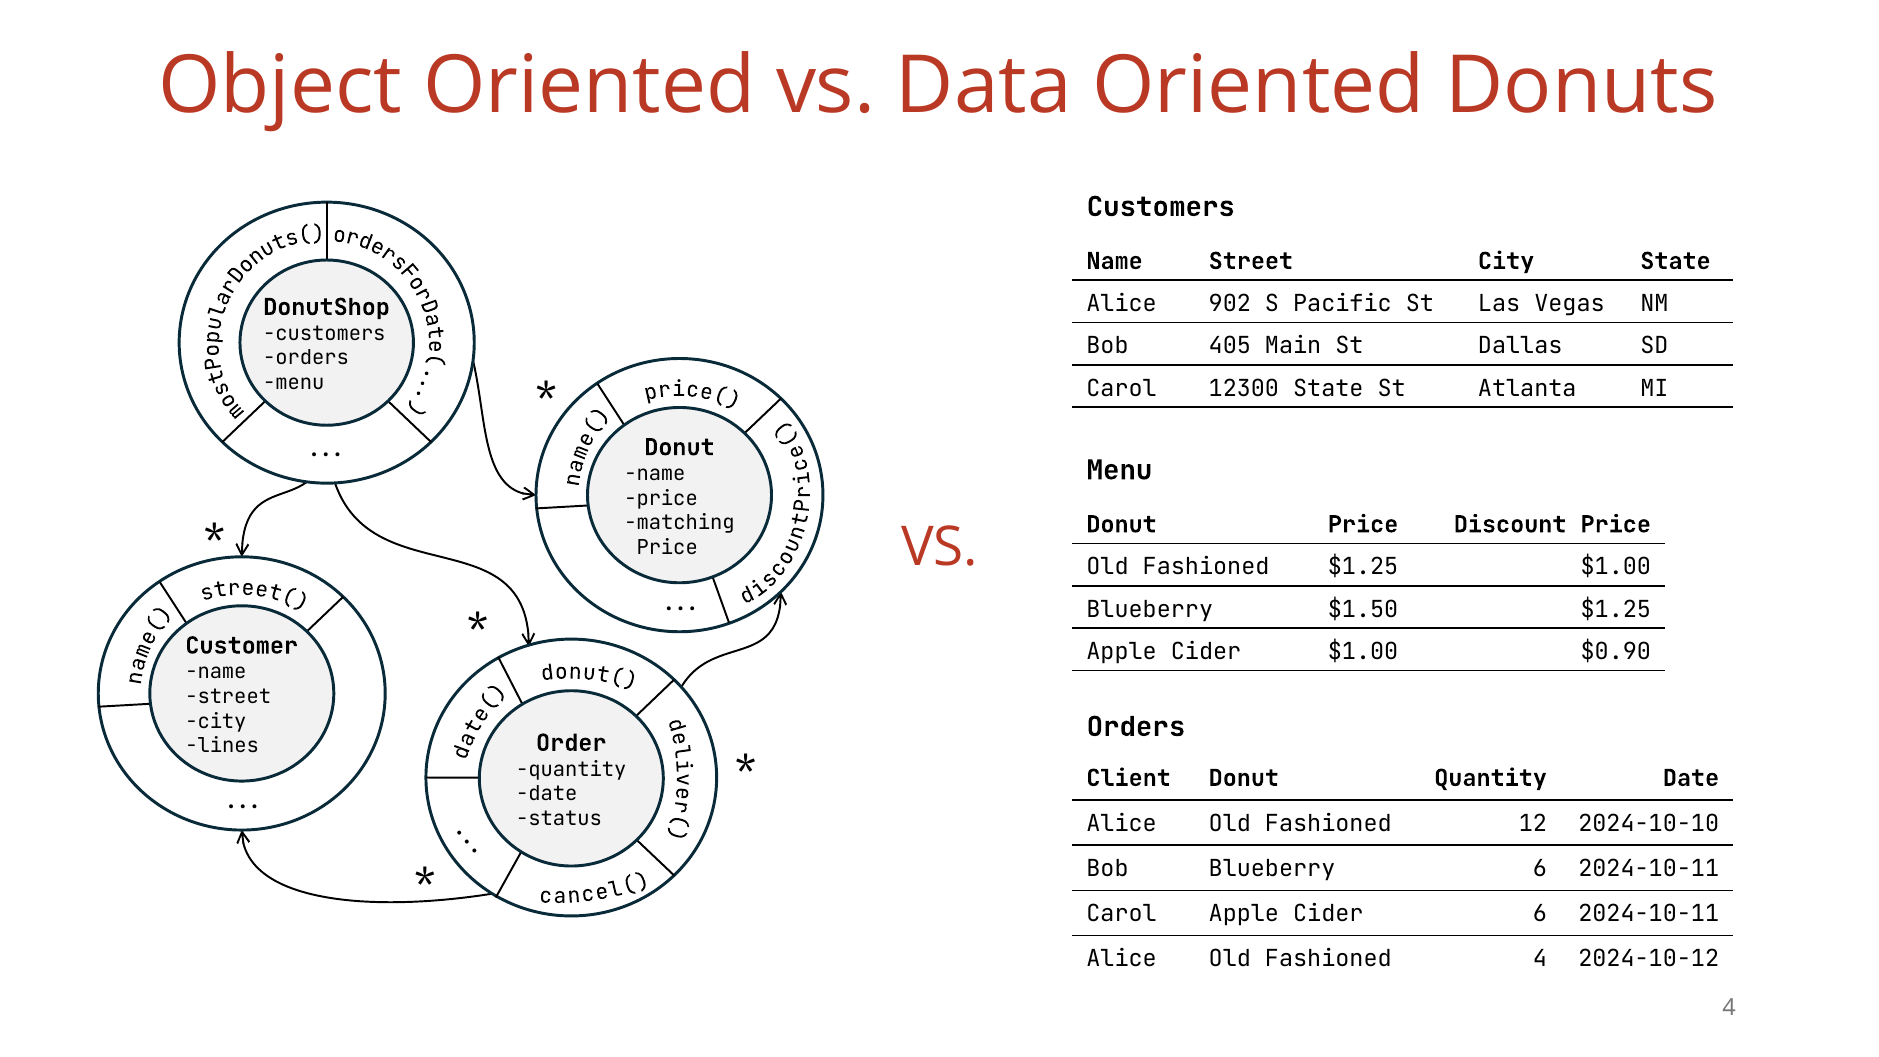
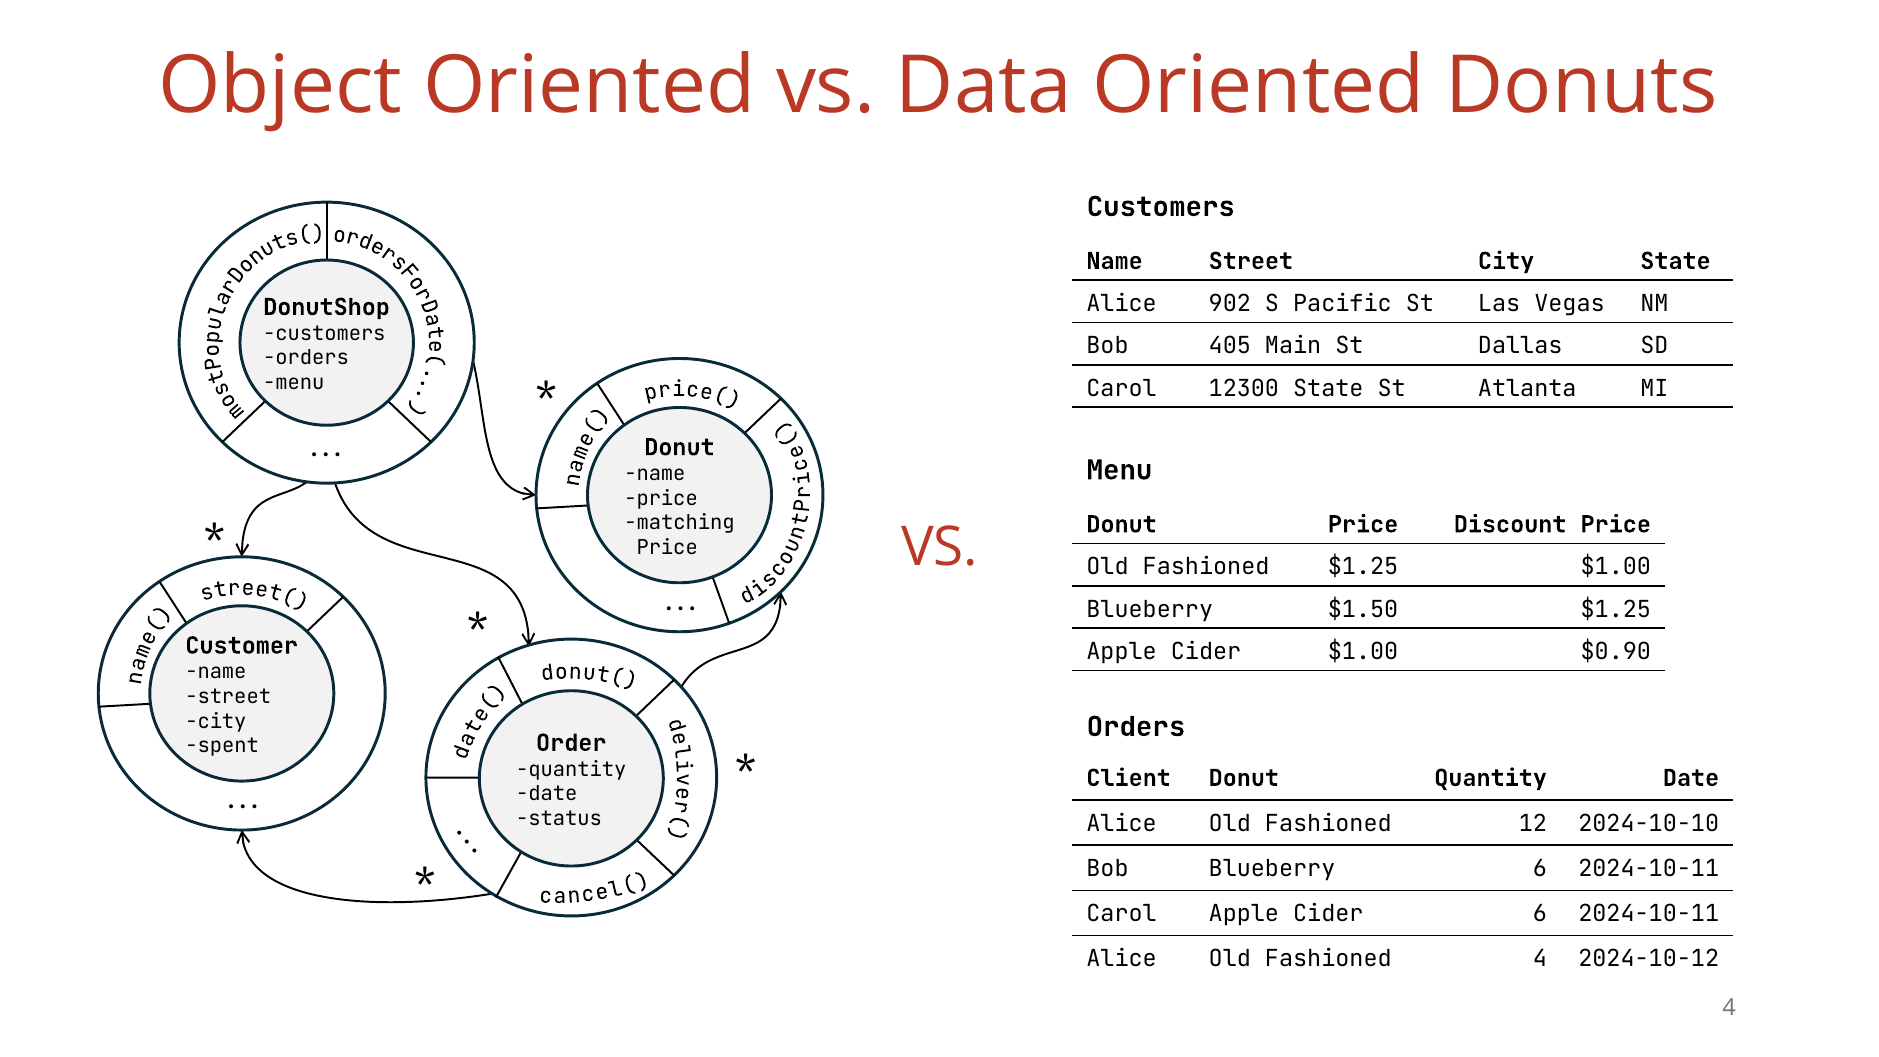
lines: lines -> spent (222, 746)
